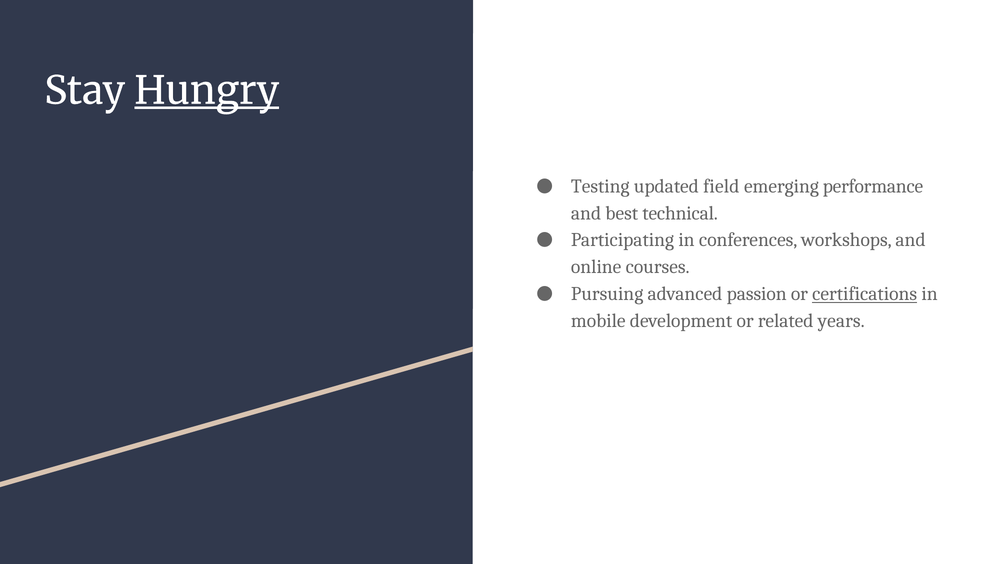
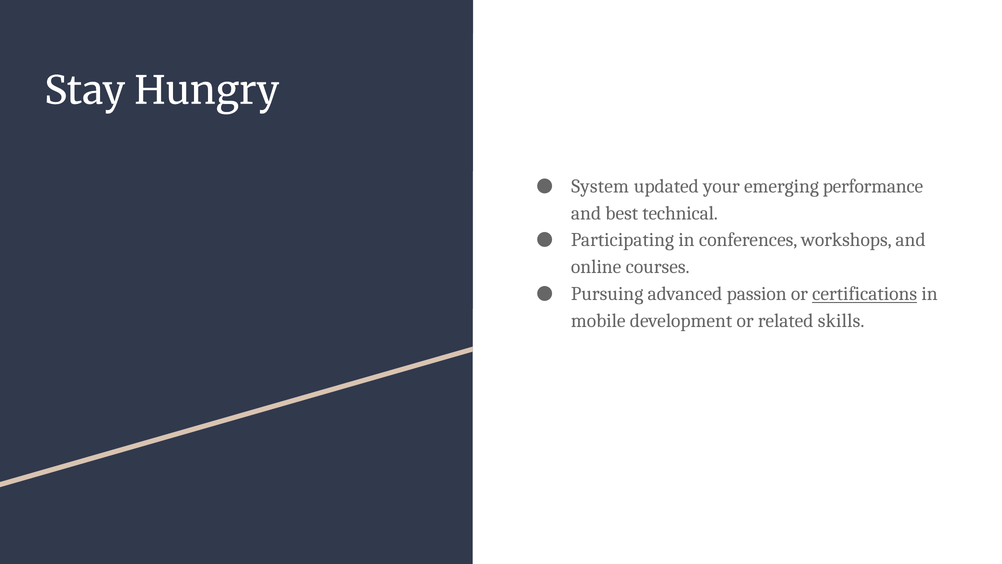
Hungry underline: present -> none (207, 91)
Testing: Testing -> System (600, 186)
field: field -> your (721, 186)
years: years -> skills (841, 321)
